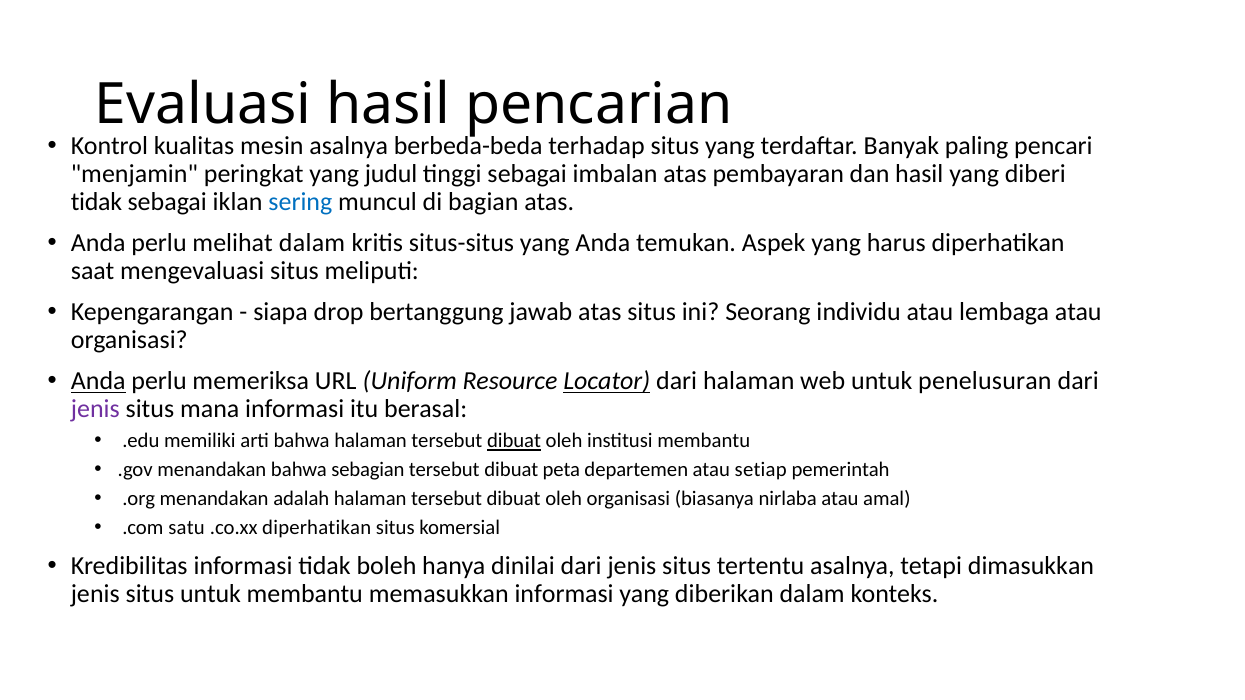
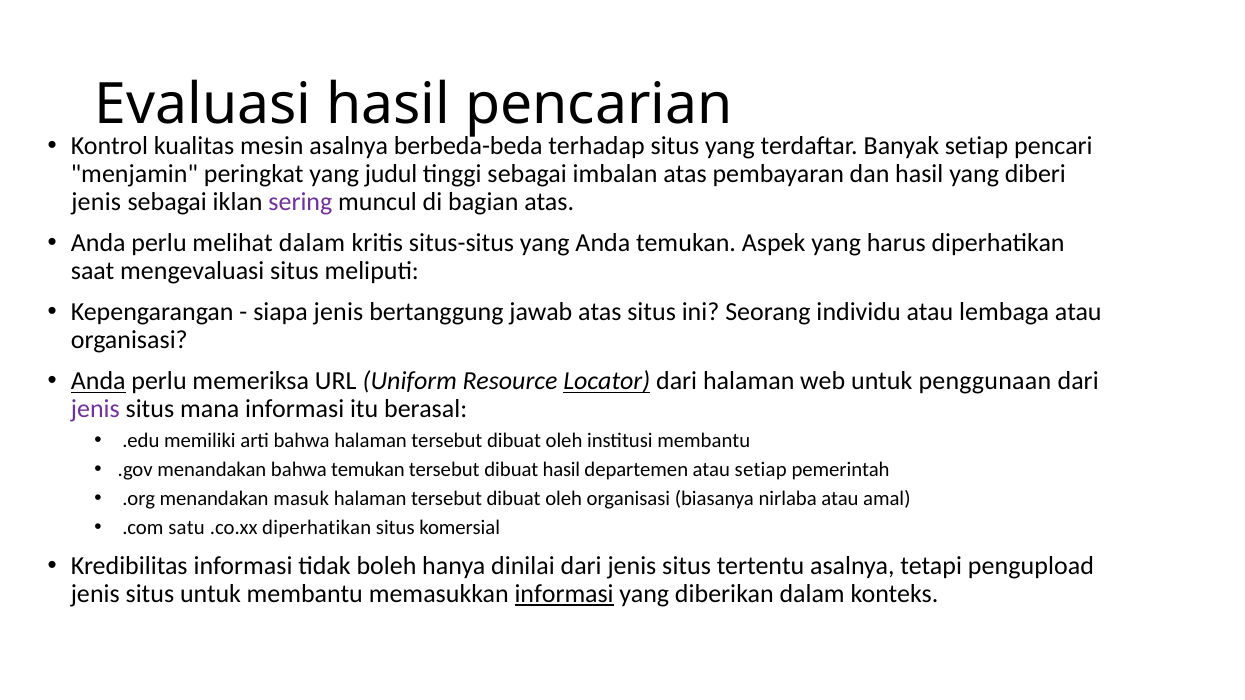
Banyak paling: paling -> setiap (977, 146)
tidak: tidak -> jenis (96, 203)
sering colour: blue -> purple (300, 203)
siapa drop: drop -> jenis (339, 313)
penelusuran: penelusuran -> penggunaan (985, 382)
dibuat underline: present -> none (514, 441)
bahwa sebagian: sebagian -> temukan (368, 470)
dibuat peta: peta -> hasil (561, 470)
adalah: adalah -> masuk (301, 499)
dimasukkan: dimasukkan -> pengupload (1031, 566)
informasi underline: none -> present (564, 594)
